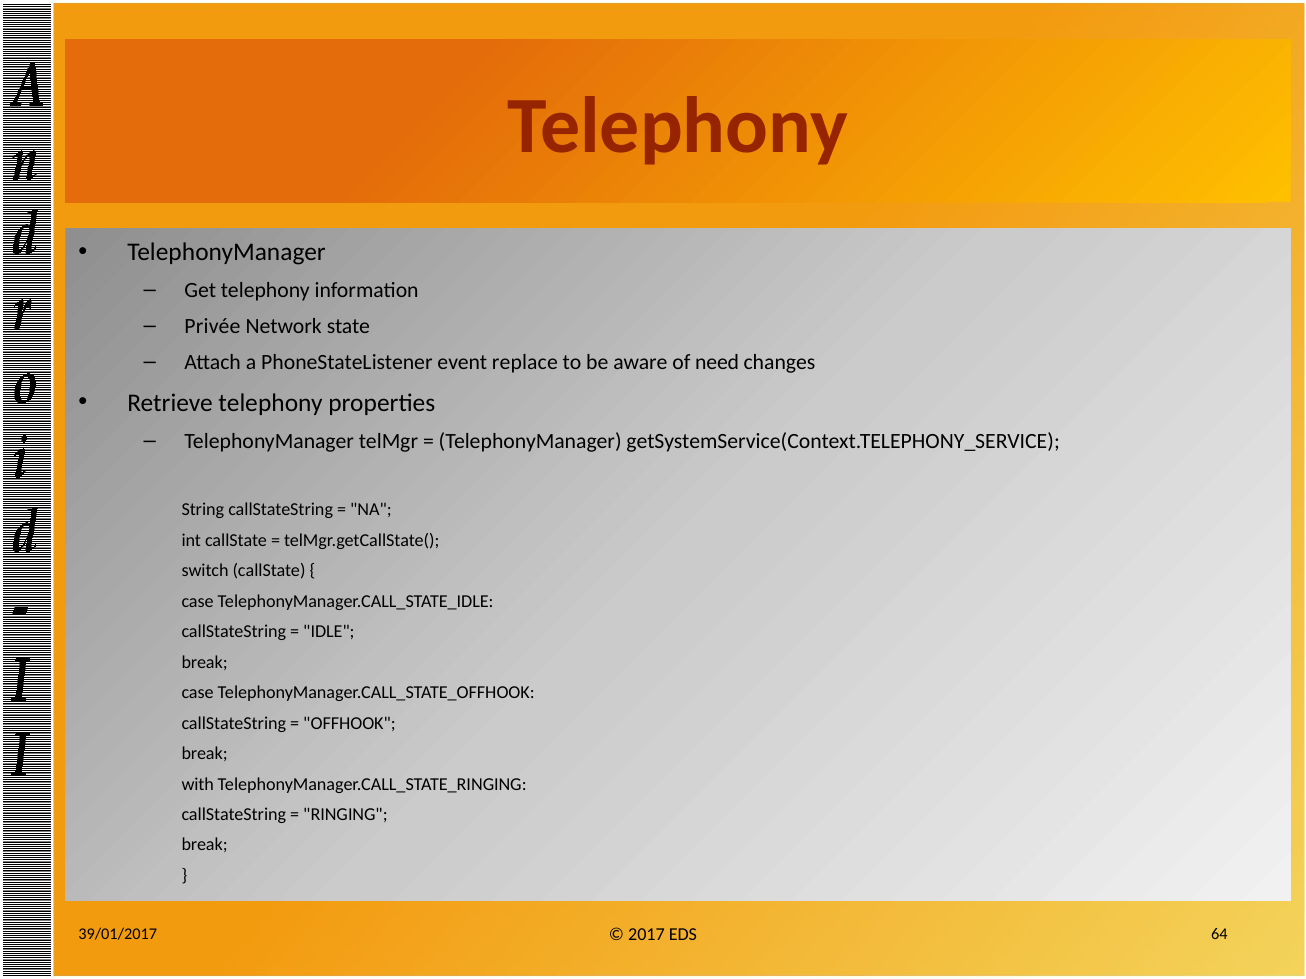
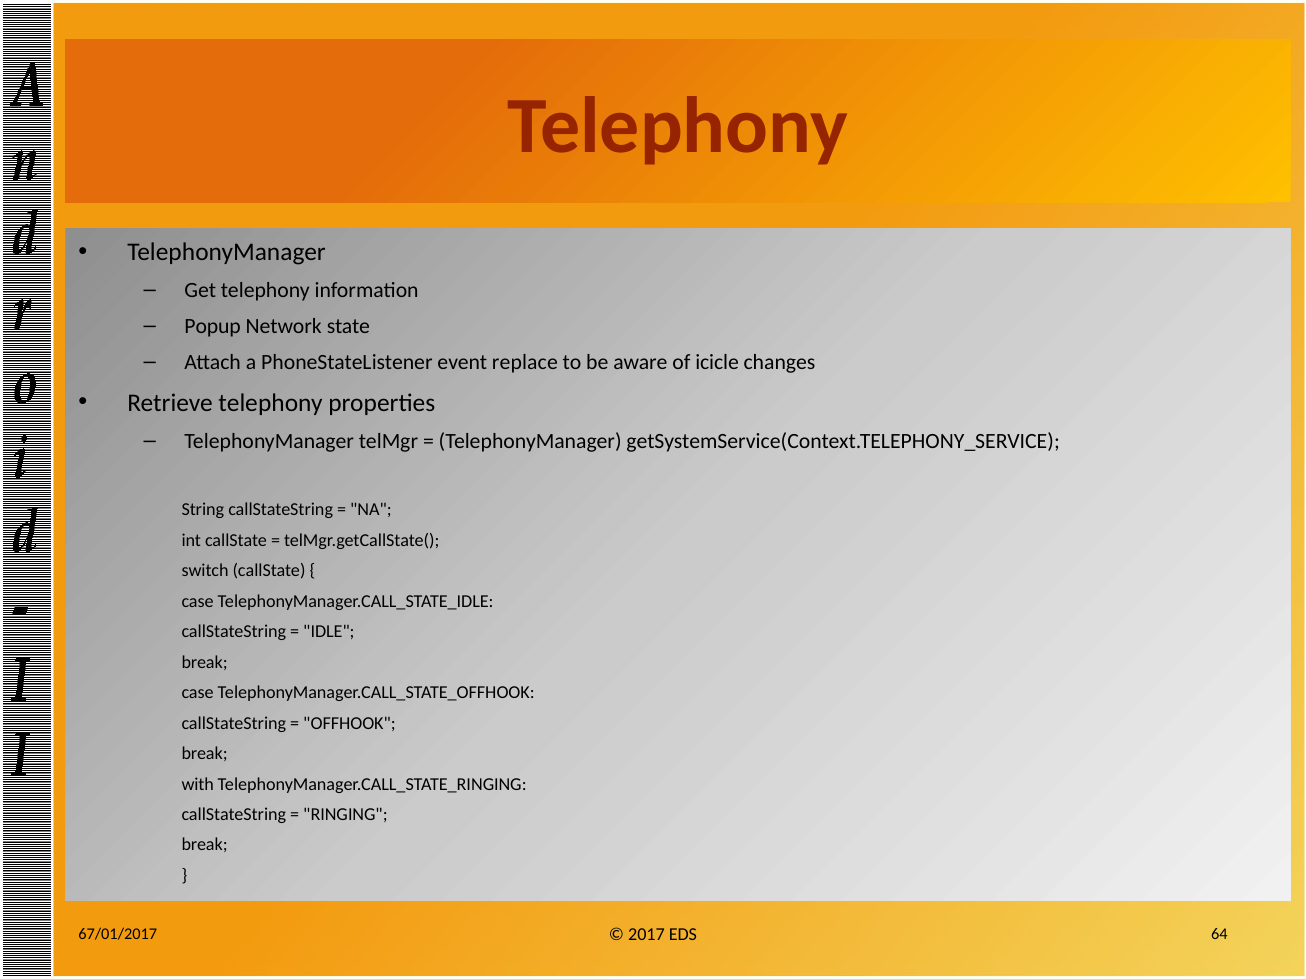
Privée: Privée -> Popup (213, 327)
need: need -> icicle (717, 363)
39/01/2017: 39/01/2017 -> 67/01/2017 (118, 935)
